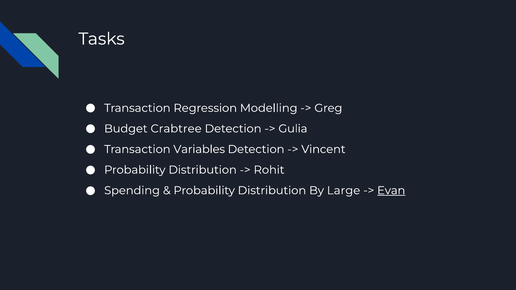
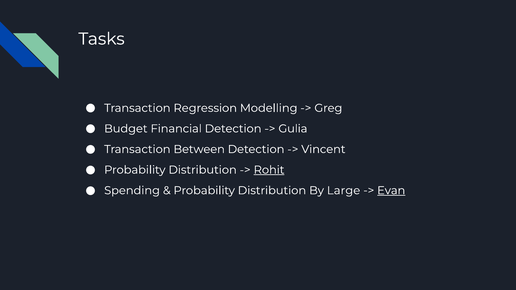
Crabtree: Crabtree -> Financial (176, 129)
Variables: Variables -> Between (199, 149)
Rohit underline: none -> present (269, 170)
